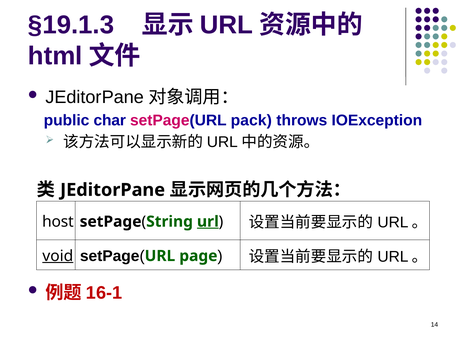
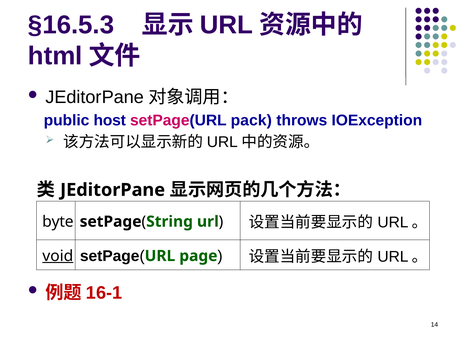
§19.1.3: §19.1.3 -> §16.5.3 (71, 25)
char: char -> host (110, 121)
host: host -> byte (58, 222)
url underline: present -> none (208, 222)
